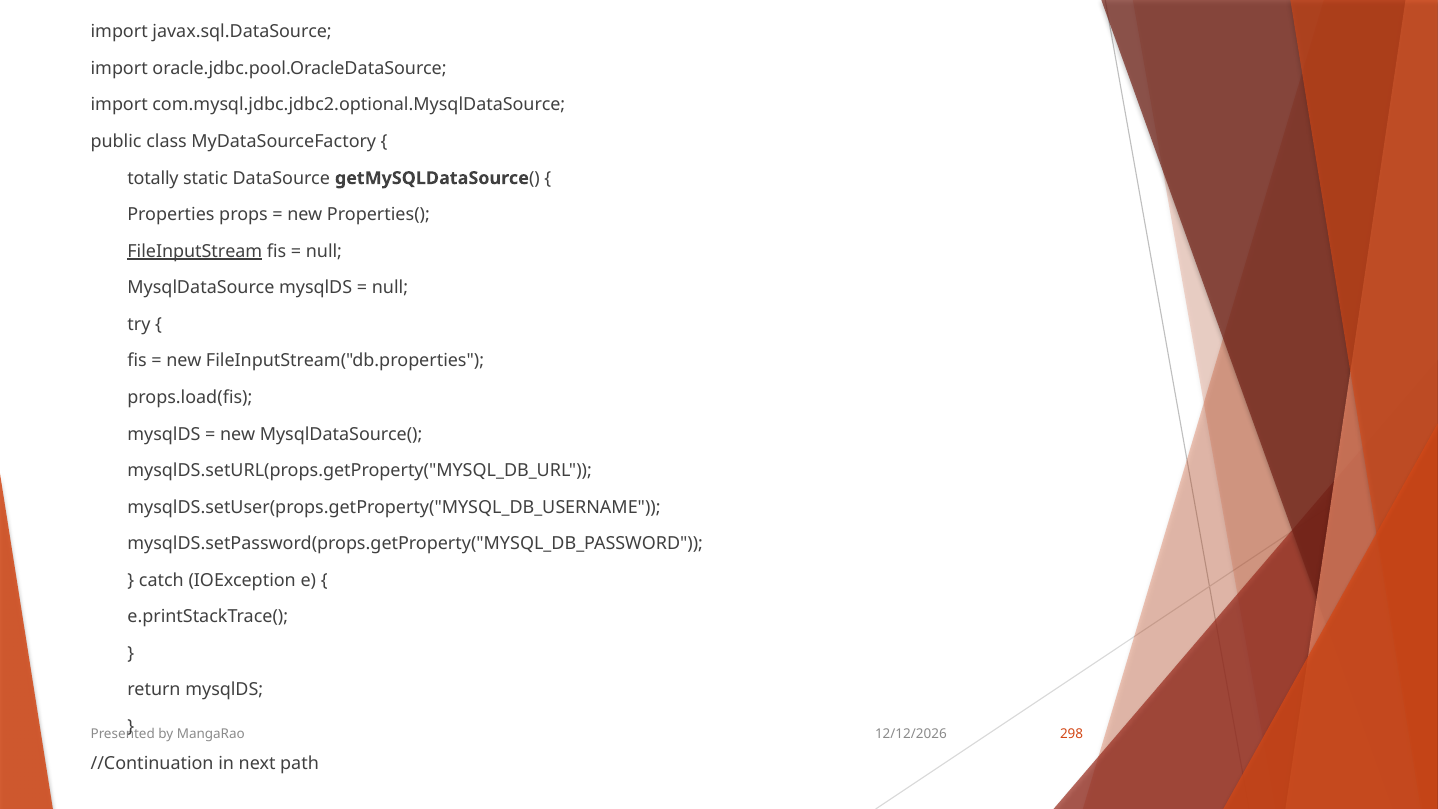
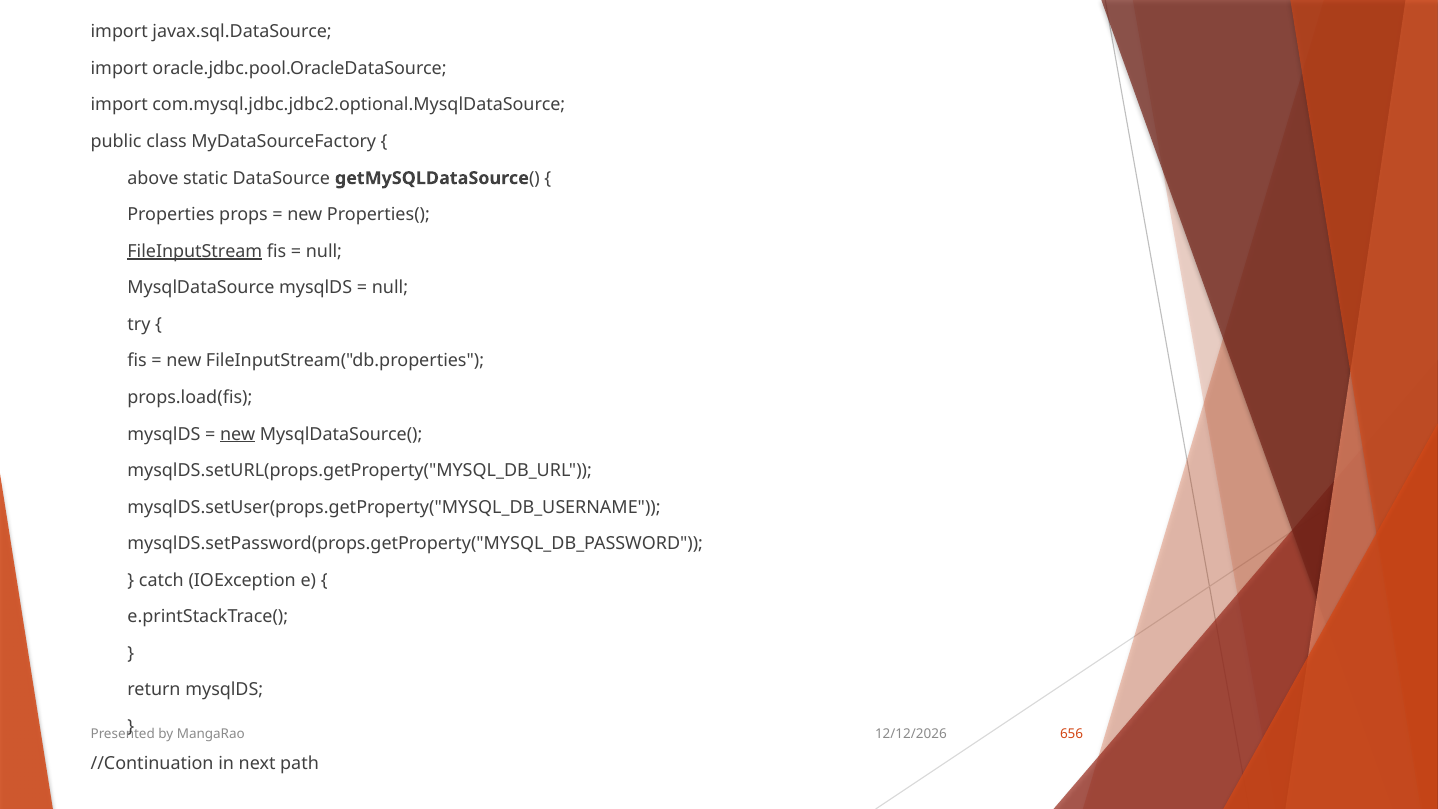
totally: totally -> above (153, 178)
new underline: none -> present (238, 434)
298: 298 -> 656 (1072, 734)
